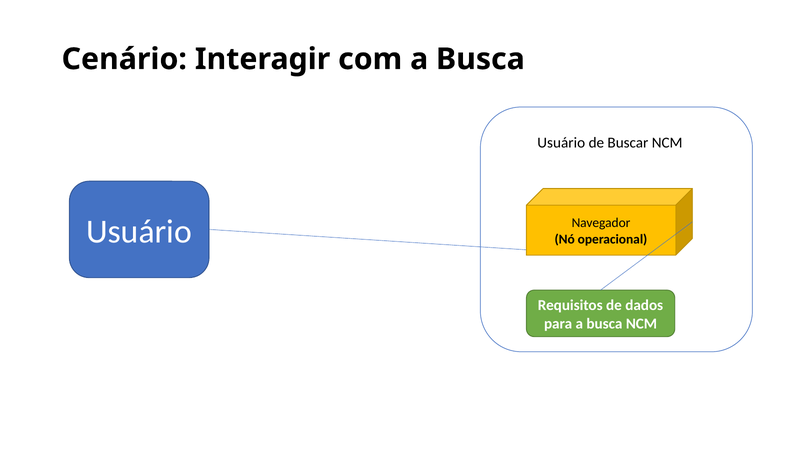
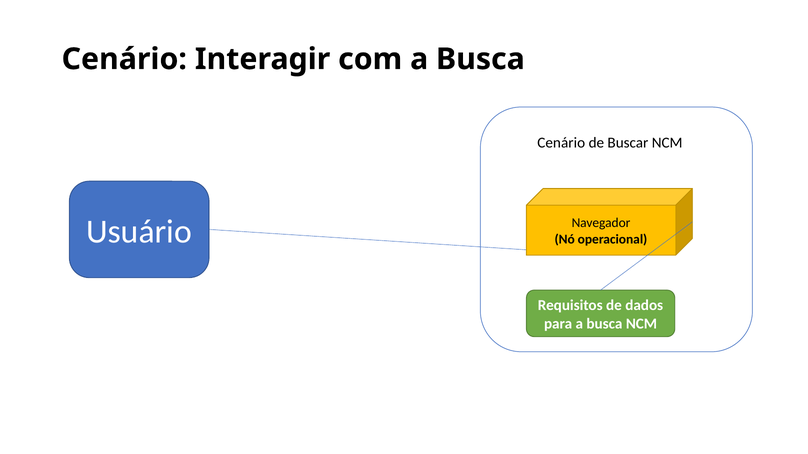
Usuário: Usuário -> Cenário (561, 143)
